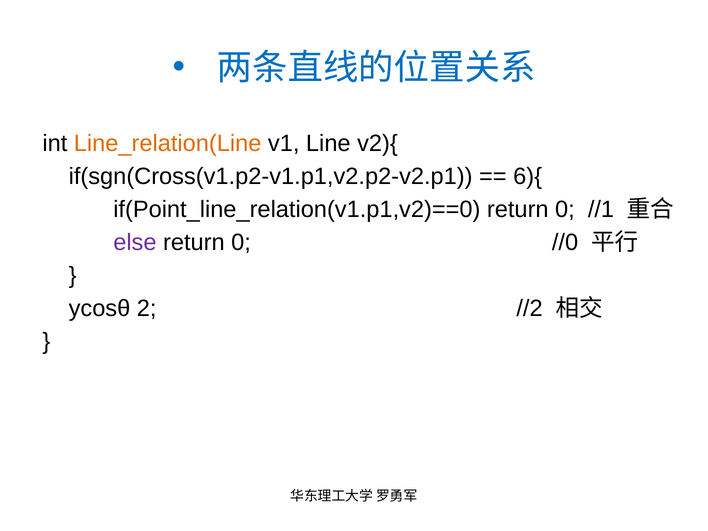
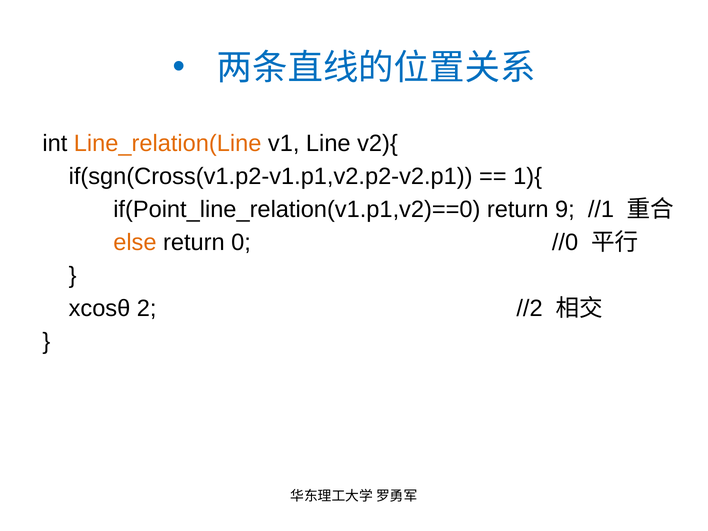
6){: 6){ -> 1){ (528, 176)
if(Point_line_relation(v1.p1,v2)==0 return 0: 0 -> 9 (565, 209)
else colour: purple -> orange (135, 242)
ycosθ: ycosθ -> xcosθ (99, 308)
